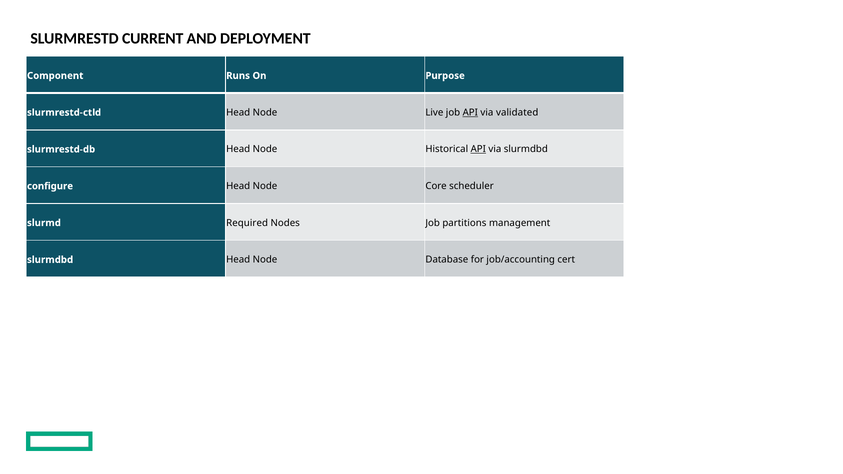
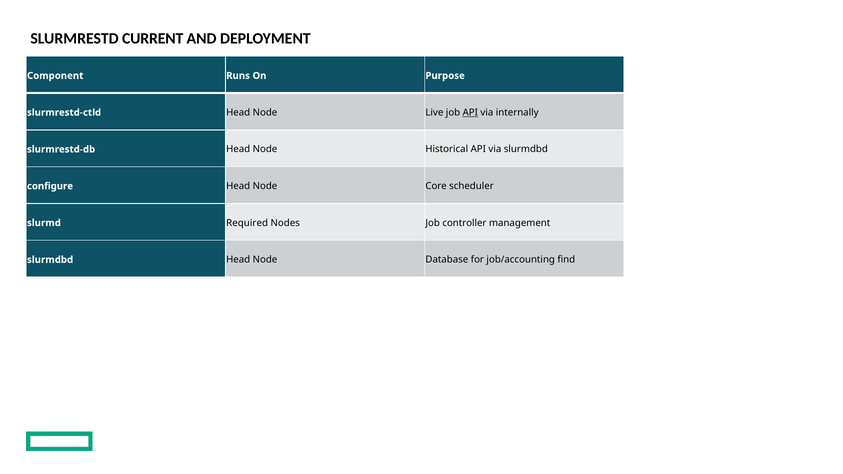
validated: validated -> internally (517, 113)
API underline: present -> none (478, 149)
partitions: partitions -> controller (464, 223)
cert: cert -> find (566, 260)
